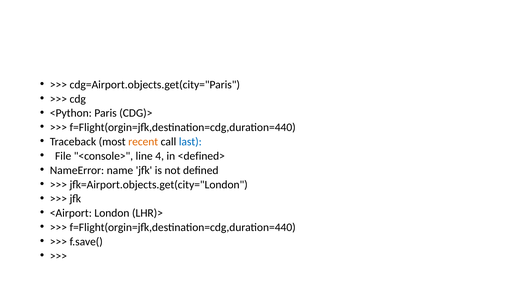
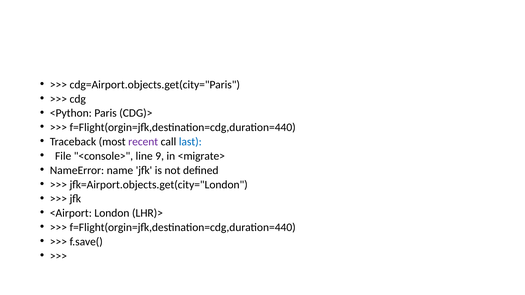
recent colour: orange -> purple (143, 142)
4: 4 -> 9 (160, 156)
<defined>: <defined> -> <migrate> (201, 156)
